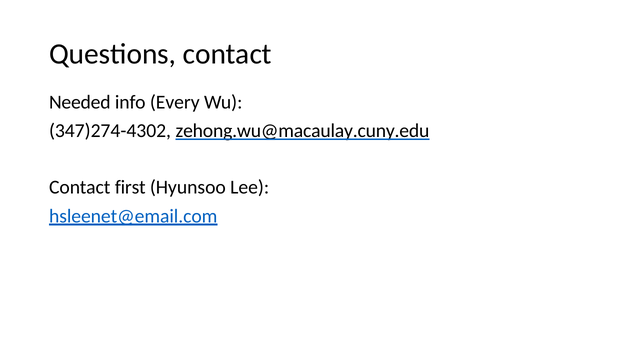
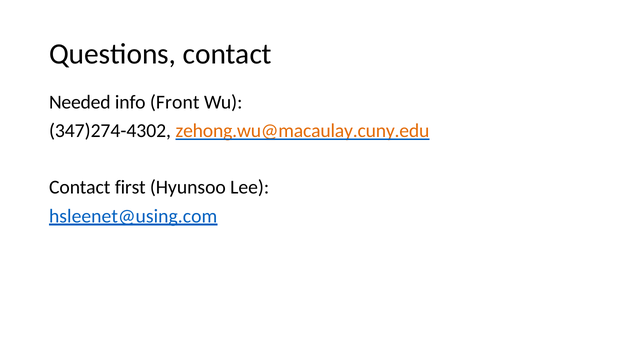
Every: Every -> Front (175, 102)
zehong.wu@macaulay.cuny.edu colour: black -> orange (302, 131)
hsleenet@email.com: hsleenet@email.com -> hsleenet@using.com (133, 216)
